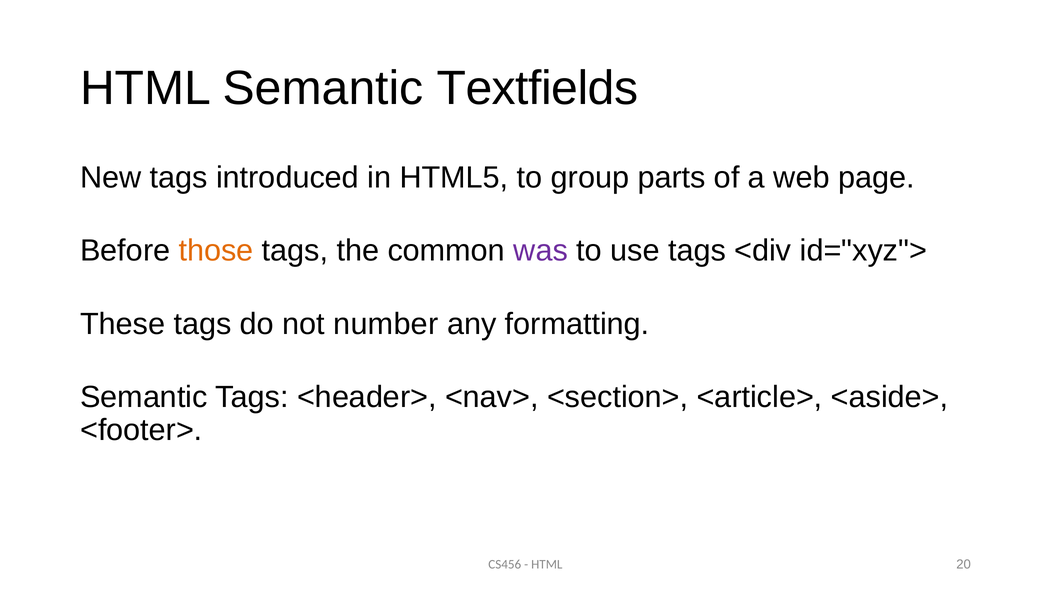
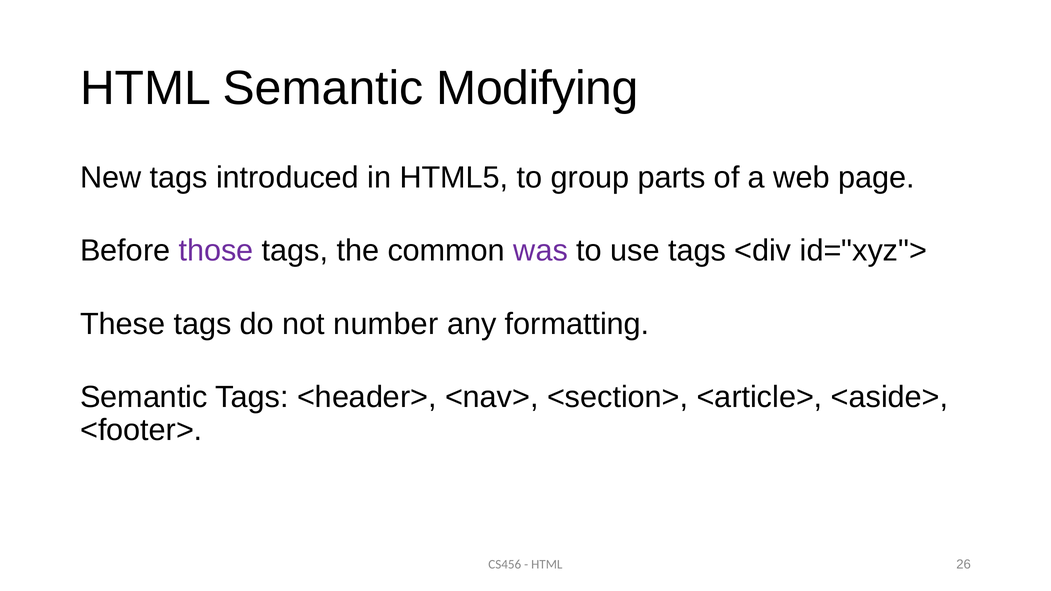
Textfields: Textfields -> Modifying (537, 88)
those colour: orange -> purple (216, 251)
20: 20 -> 26 (964, 565)
